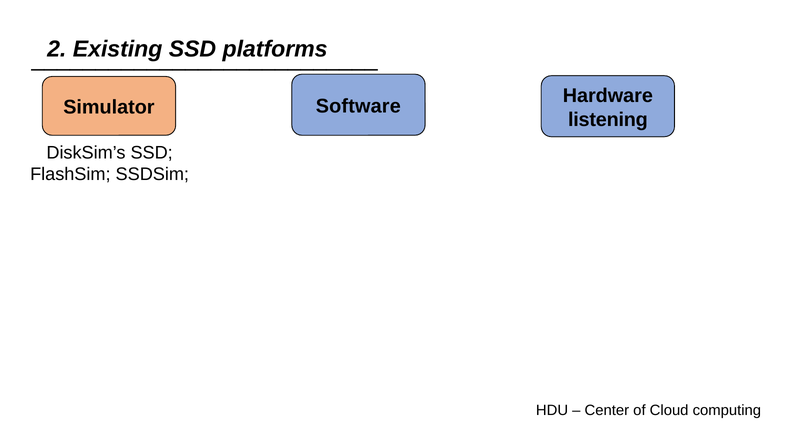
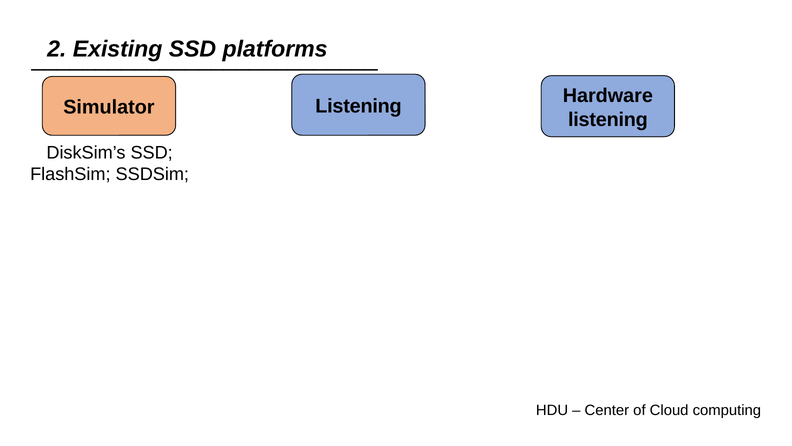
Simulator Software: Software -> Listening (358, 106)
